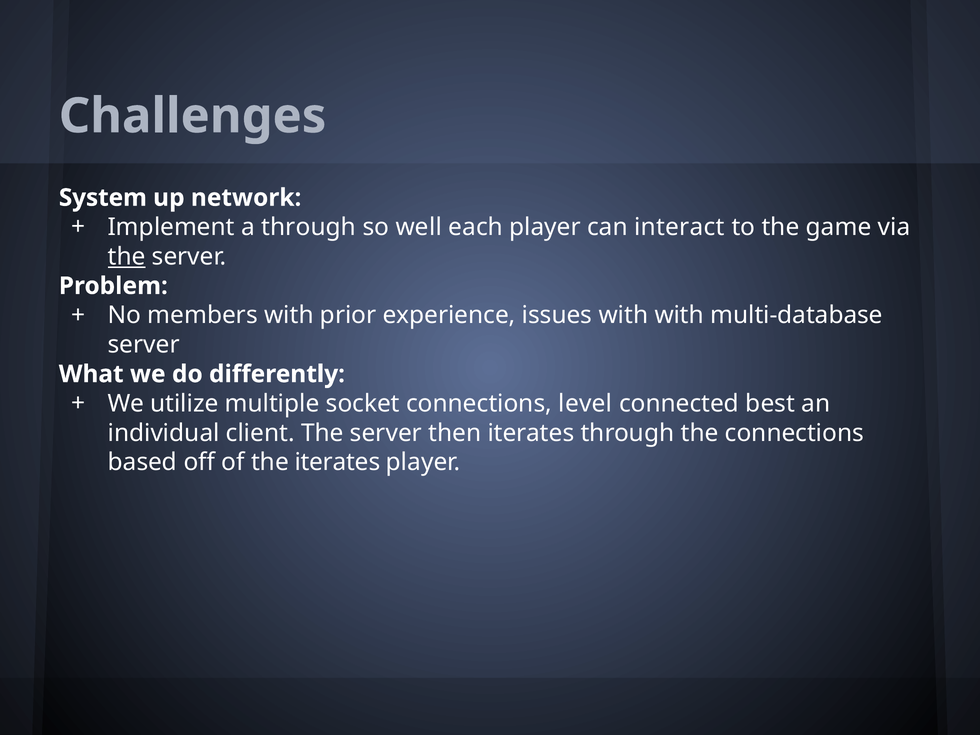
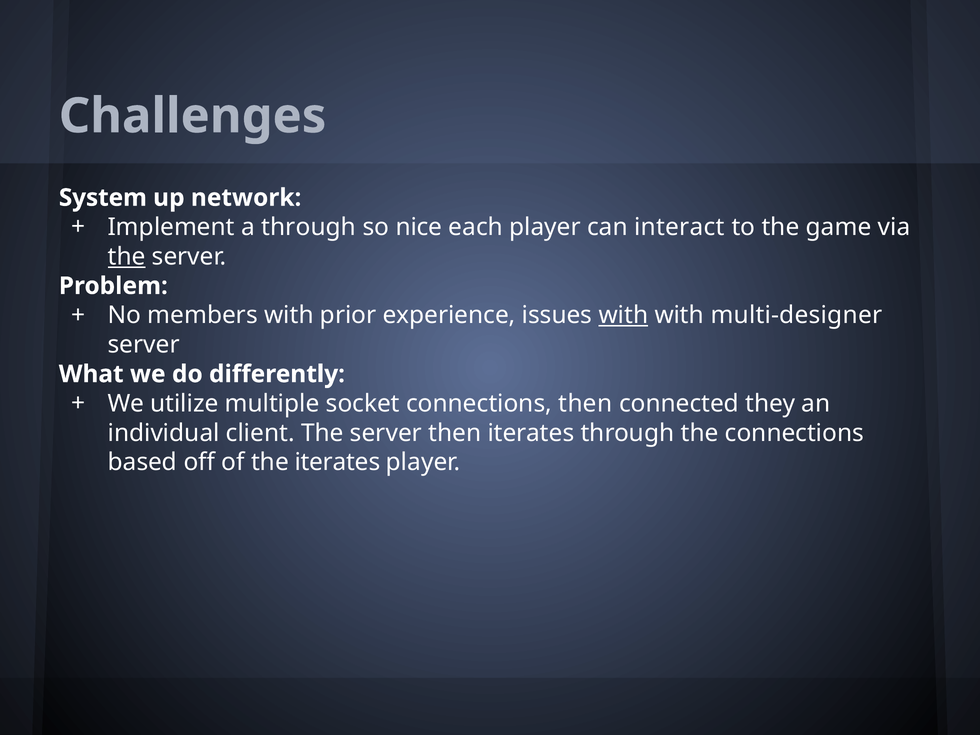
well: well -> nice (419, 227)
with underline: none -> present (623, 315)
multi-database: multi-database -> multi-designer (796, 315)
connections level: level -> then (585, 404)
best: best -> they (770, 404)
